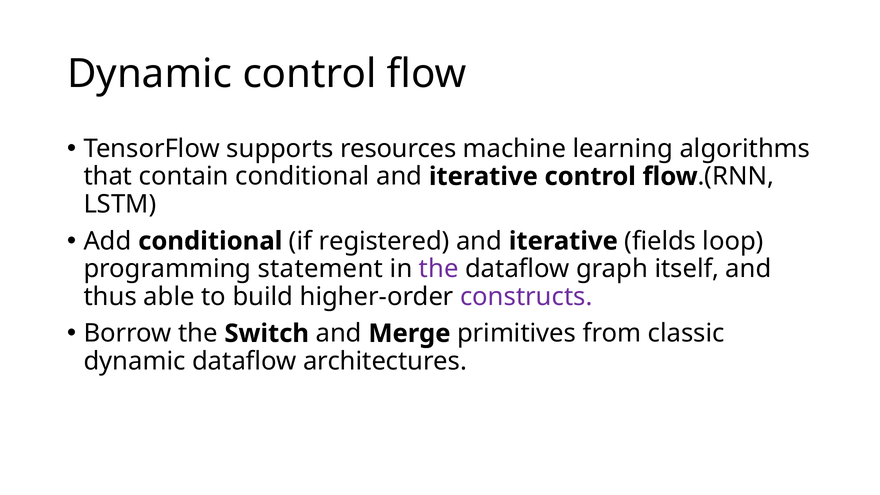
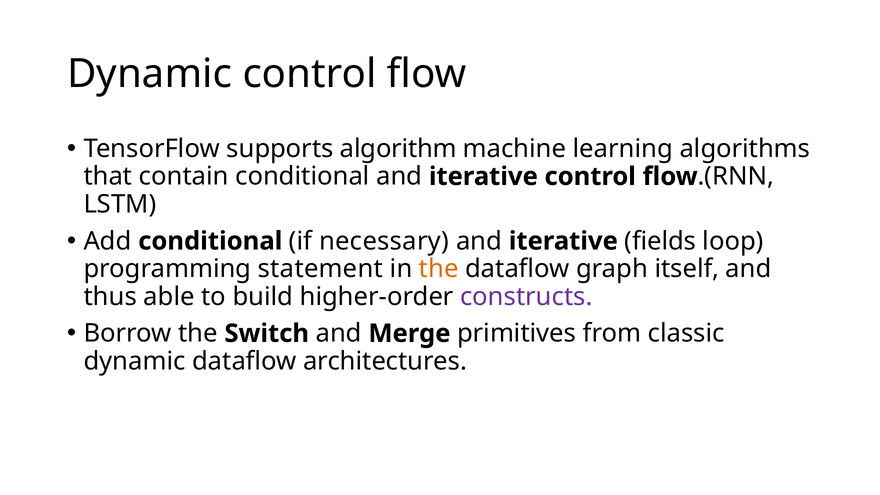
resources: resources -> algorithm (398, 149)
registered: registered -> necessary (384, 241)
the colour: purple -> orange (439, 269)
